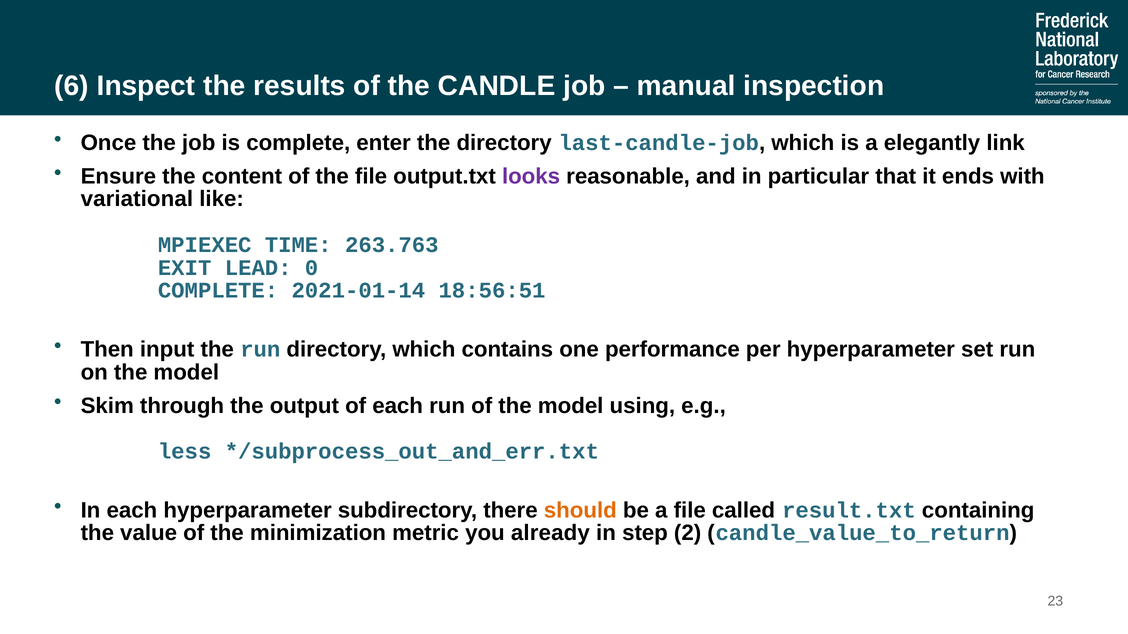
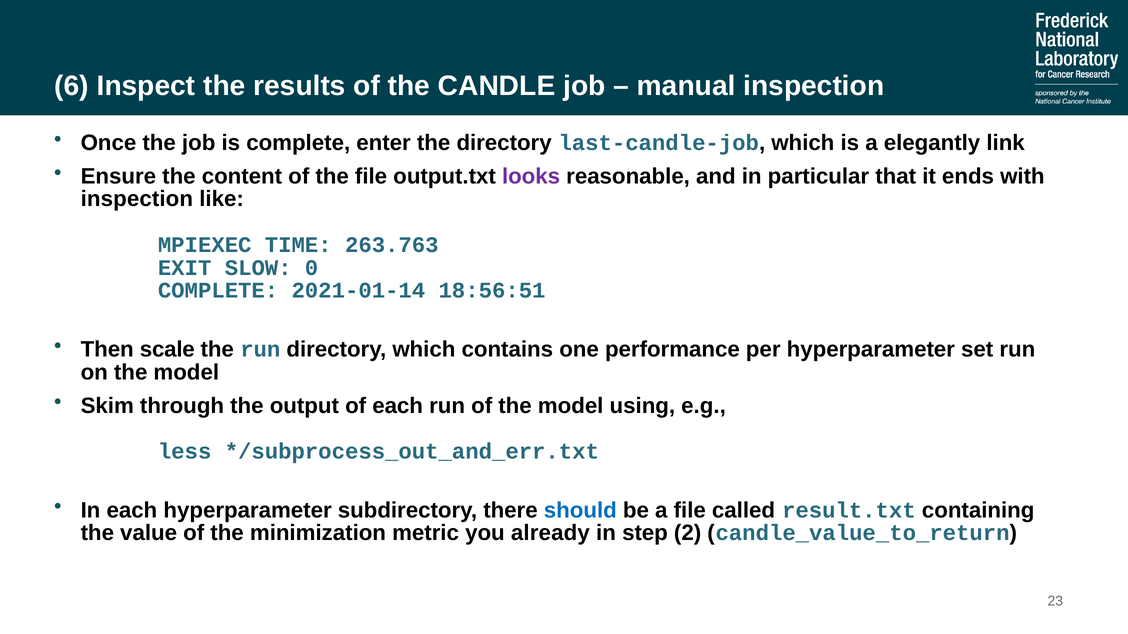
variational: variational -> inspection (137, 199)
LEAD: LEAD -> SLOW (258, 268)
input: input -> scale (167, 350)
should colour: orange -> blue (580, 511)
